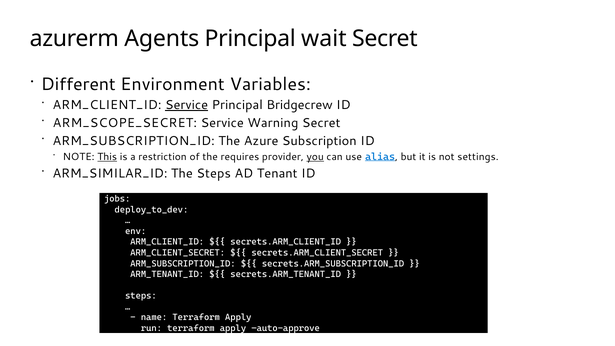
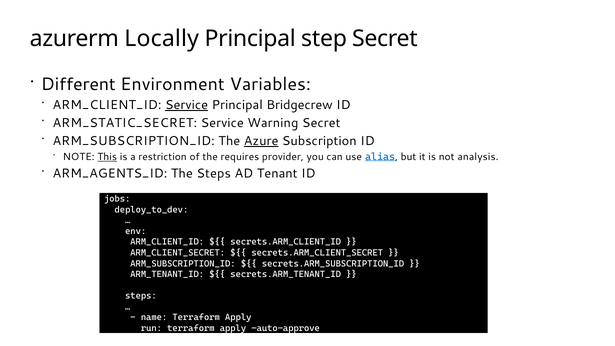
Agents: Agents -> Locally (162, 39)
wait: wait -> step (324, 39)
ARM_SCOPE_SECRET: ARM_SCOPE_SECRET -> ARM_STATIC_SECRET (125, 123)
Azure underline: none -> present (261, 141)
you underline: present -> none (315, 157)
settings: settings -> analysis (478, 157)
ARM_SIMILAR_ID: ARM_SIMILAR_ID -> ARM_AGENTS_ID (110, 173)
